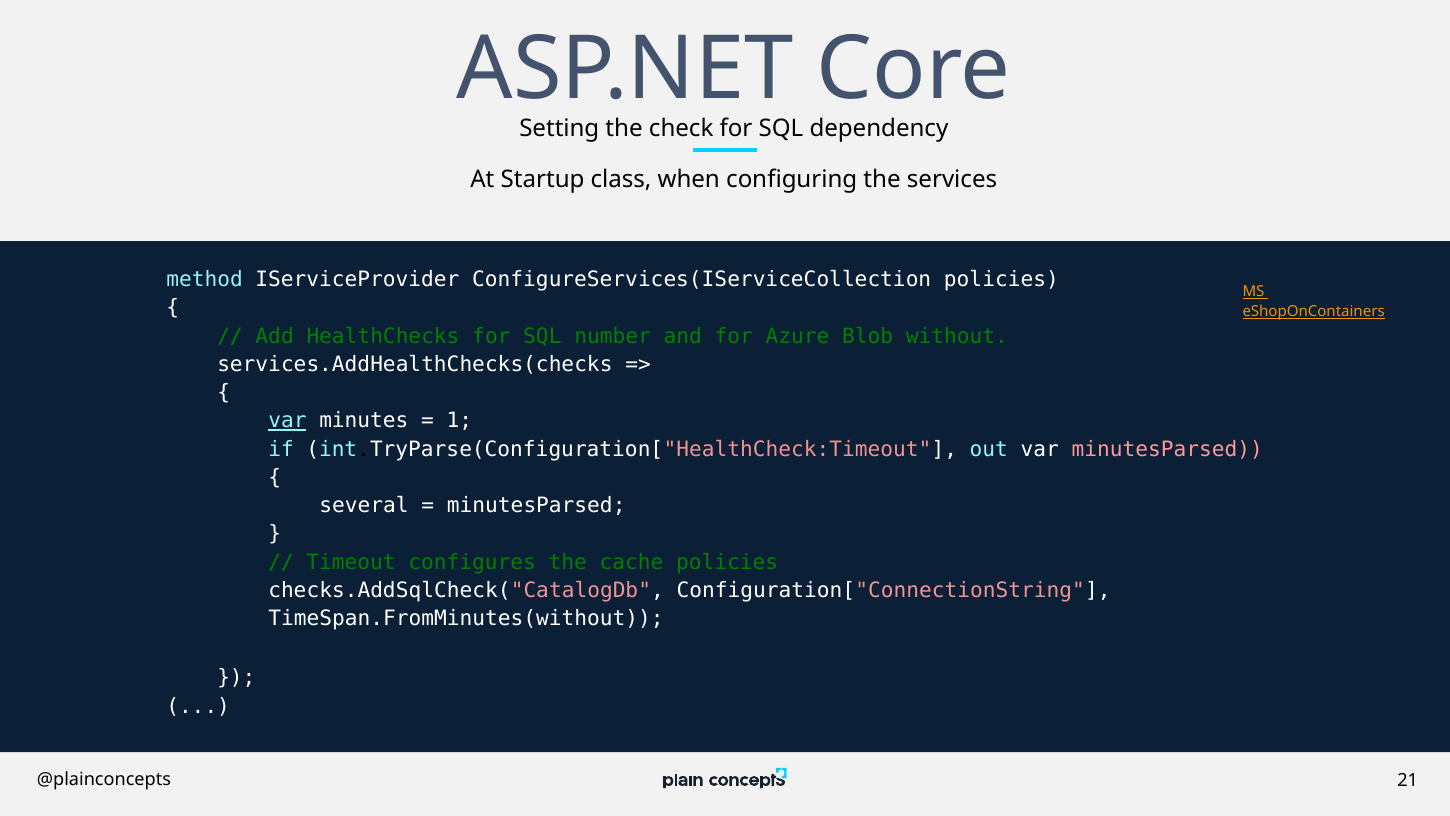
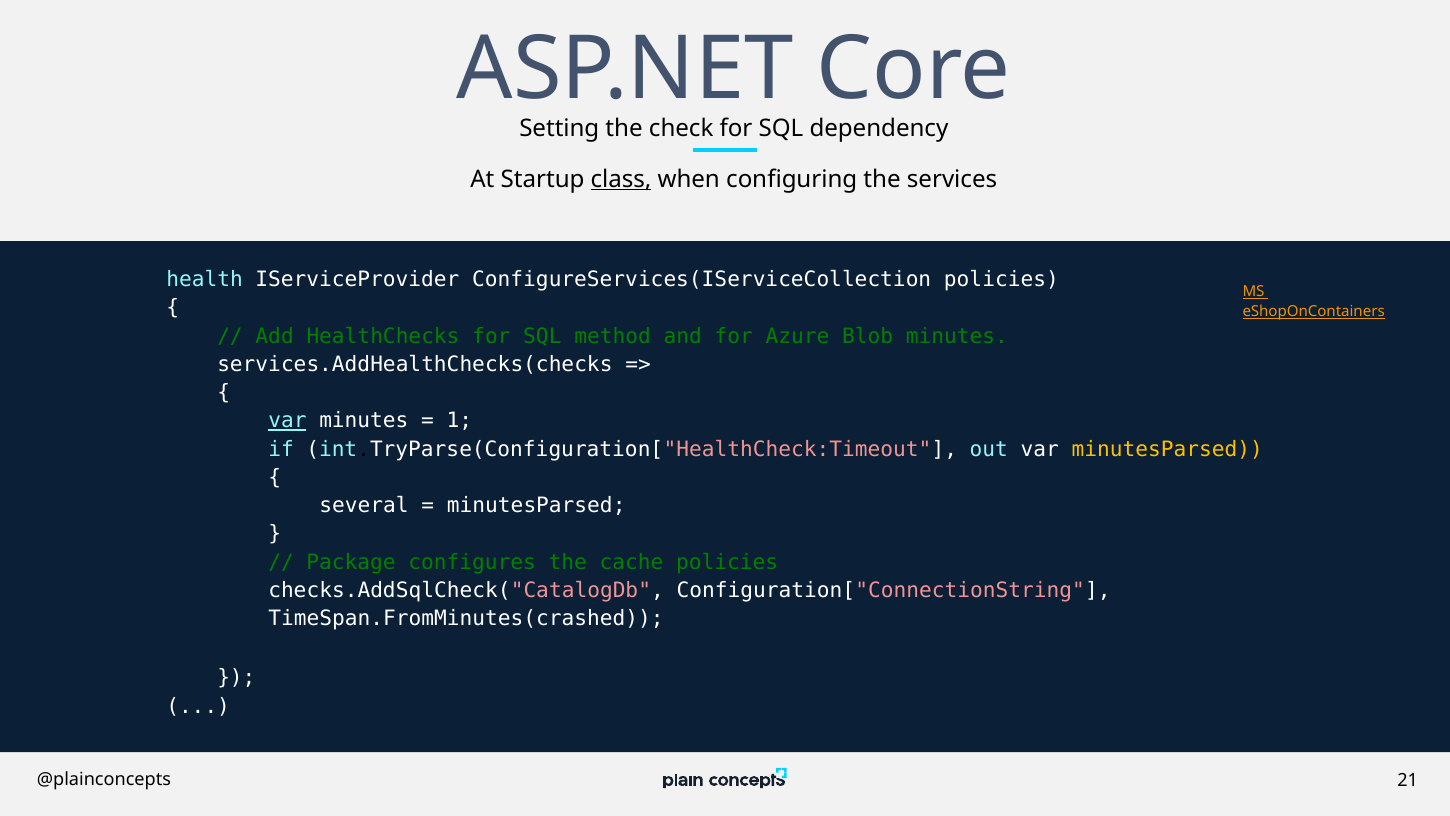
class underline: none -> present (621, 179)
method: method -> health (205, 279)
number: number -> method (613, 336)
Blob without: without -> minutes (957, 336)
minutesParsed colour: pink -> yellow (1167, 449)
Timeout: Timeout -> Package (351, 562)
TimeSpan.FromMinutes(without: TimeSpan.FromMinutes(without -> TimeSpan.FromMinutes(crashed (466, 618)
